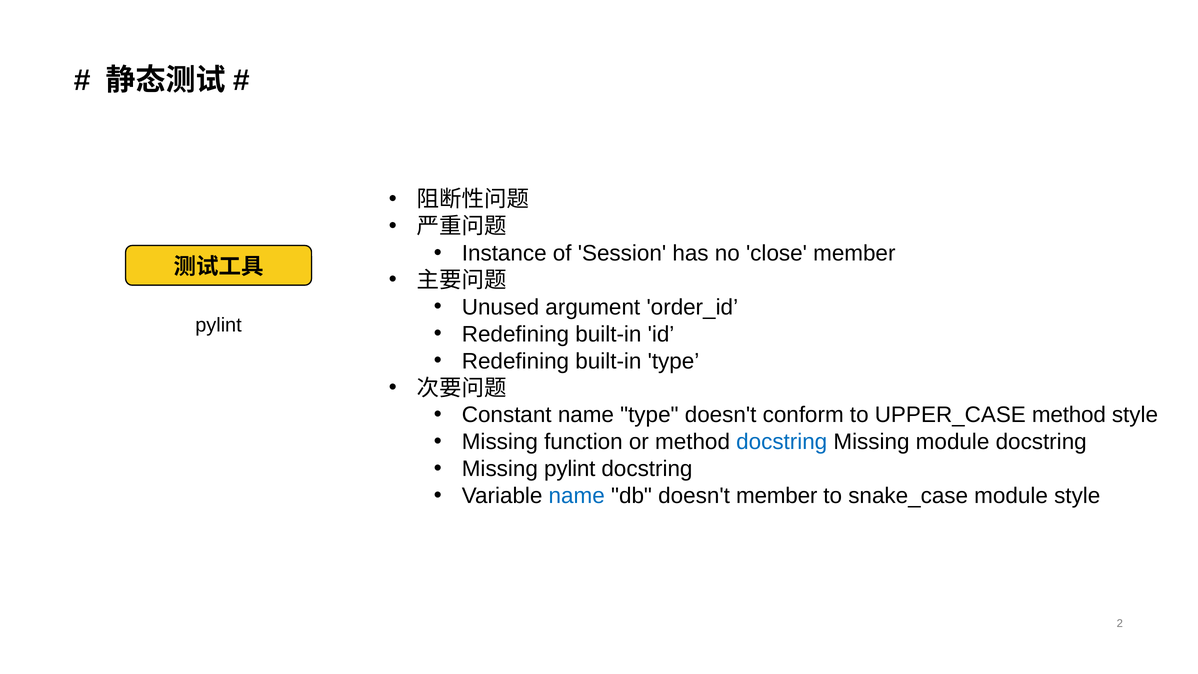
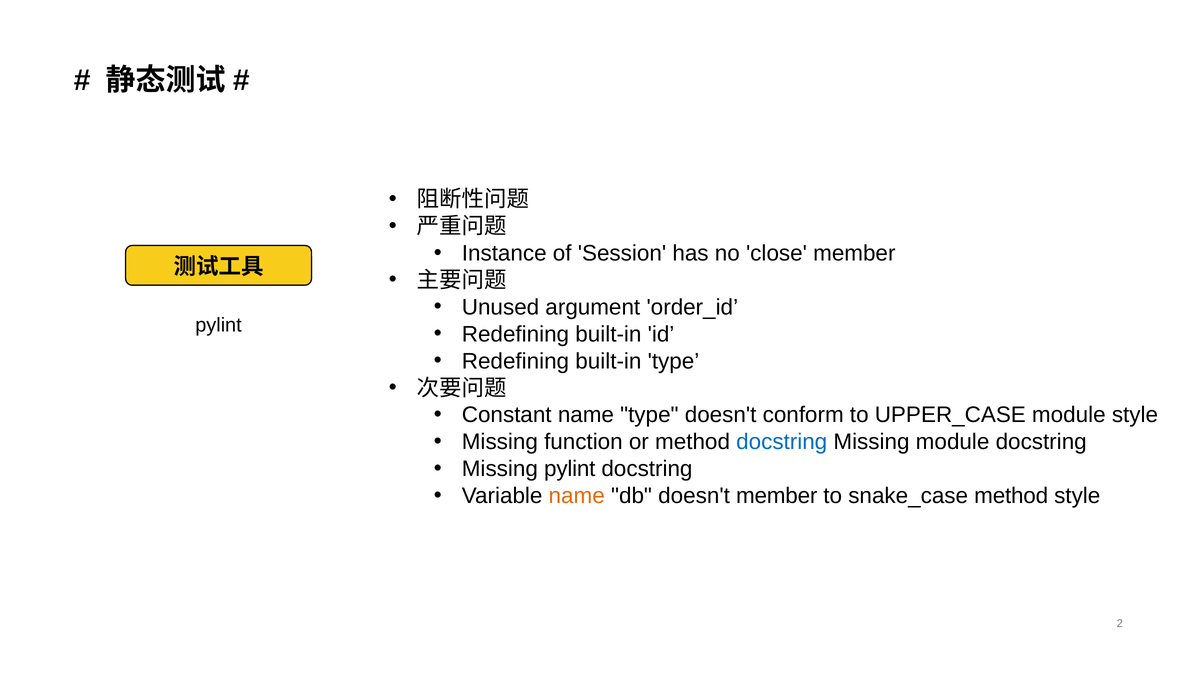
UPPER_CASE method: method -> module (1069, 415)
name colour: blue -> orange (577, 496)
snake_case module: module -> method (1011, 496)
